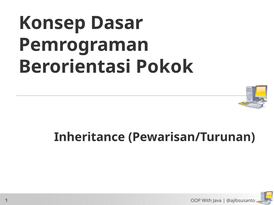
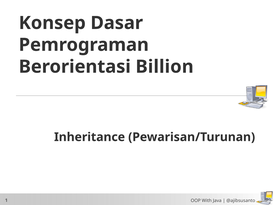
Pokok: Pokok -> Billion (165, 67)
